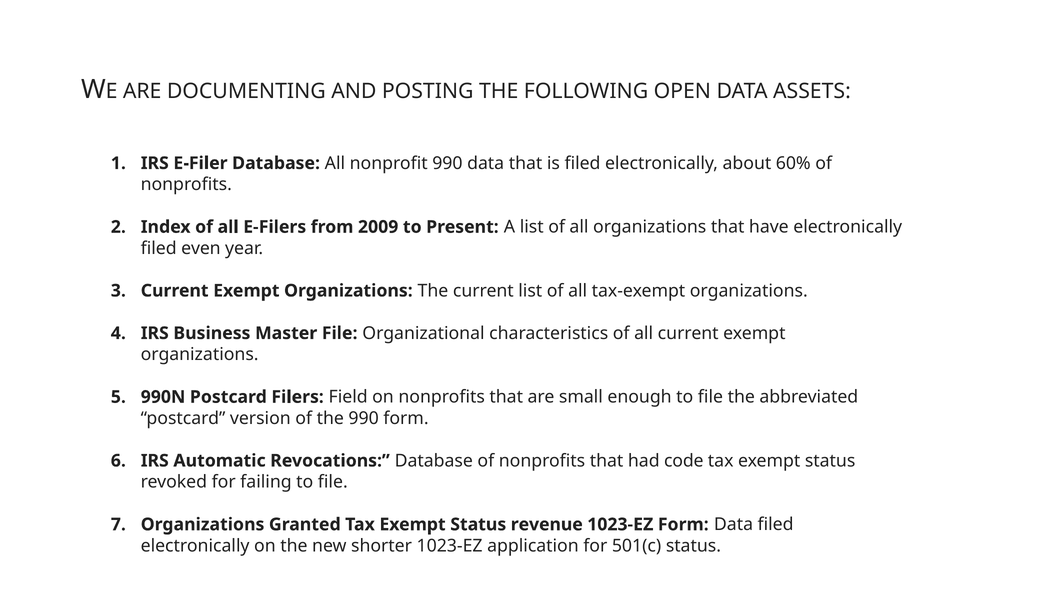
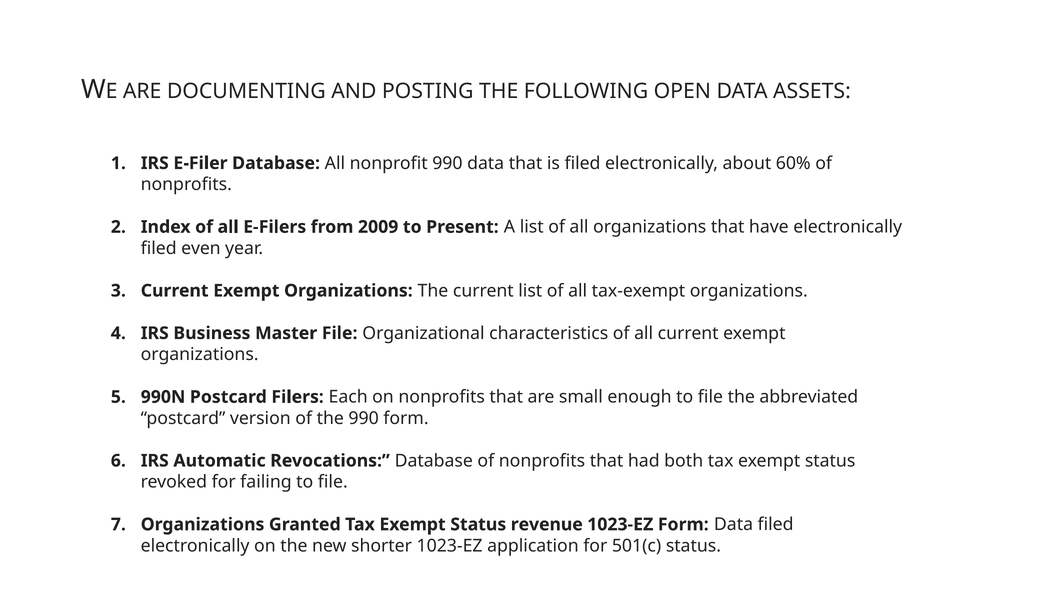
Field: Field -> Each (348, 397)
code: code -> both (684, 461)
